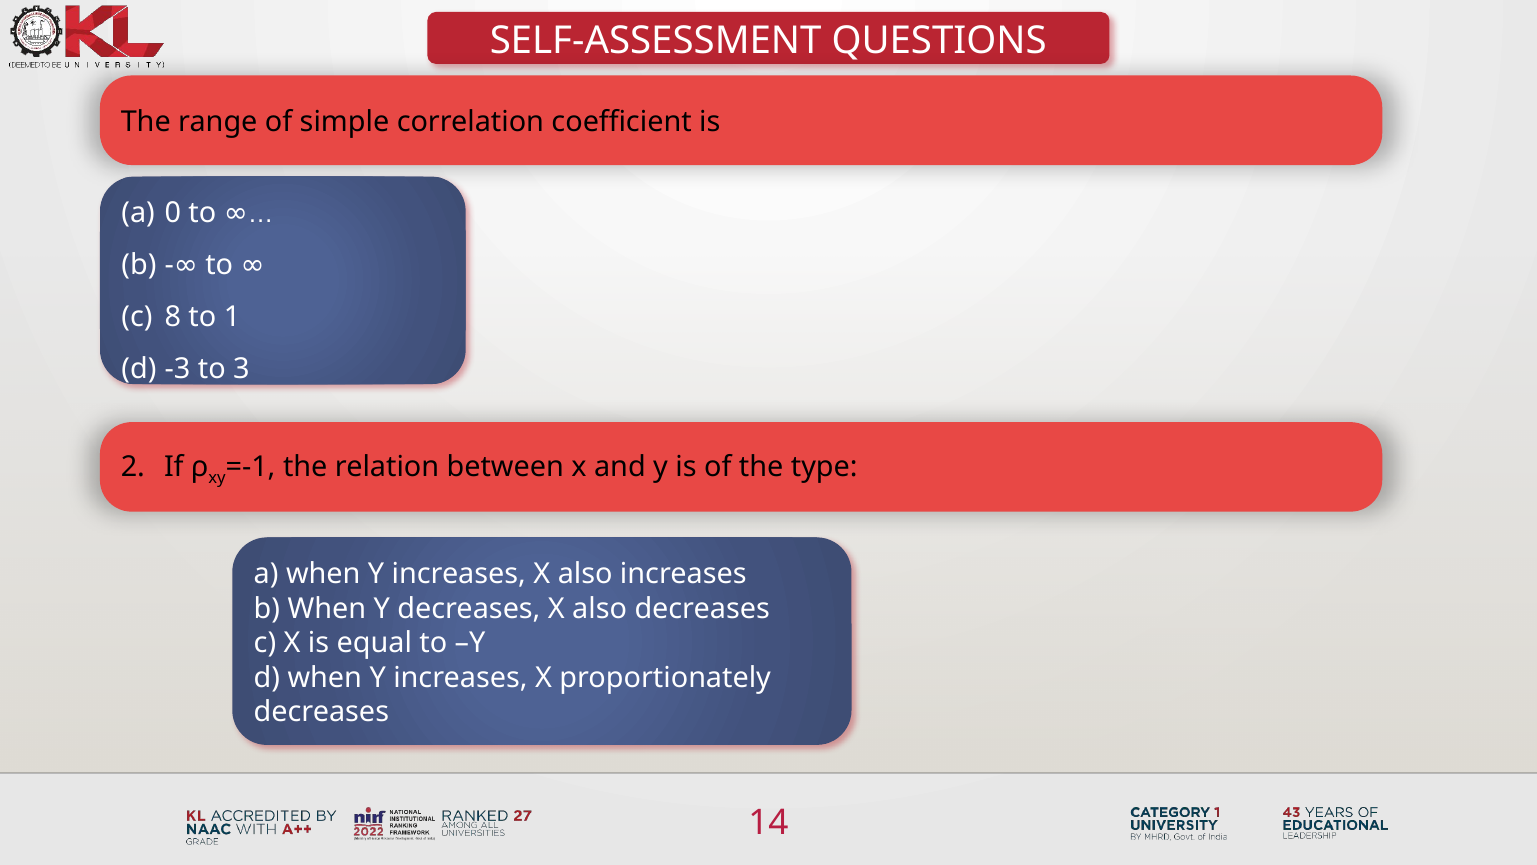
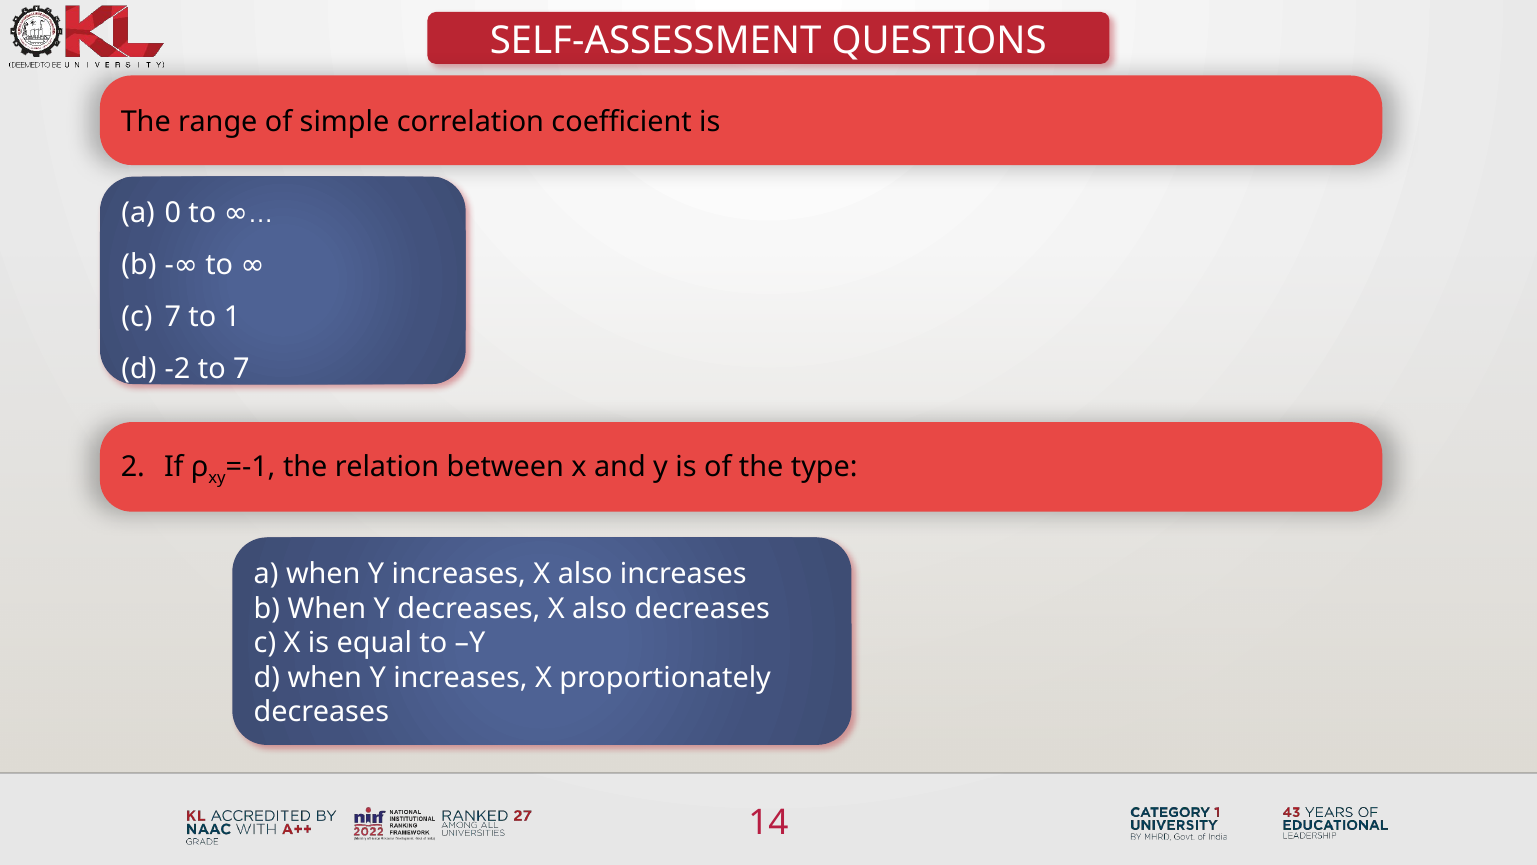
c 8: 8 -> 7 (173, 317)
-3: -3 -> -2 (178, 369)
to 3: 3 -> 7 (241, 369)
